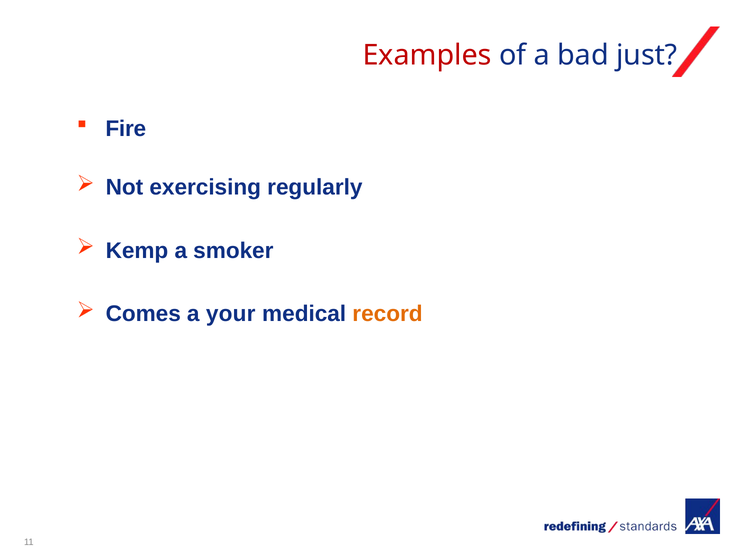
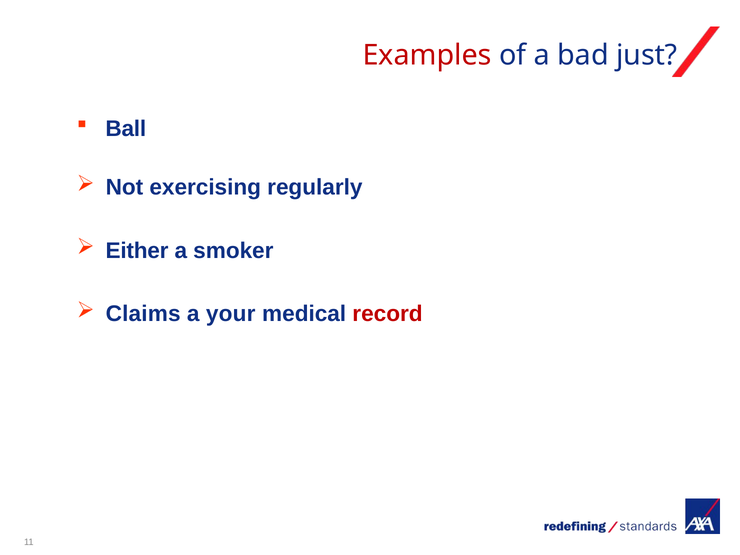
Fire: Fire -> Ball (126, 129)
Kemp: Kemp -> Either (137, 251)
Comes: Comes -> Claims (143, 314)
record colour: orange -> red (387, 314)
